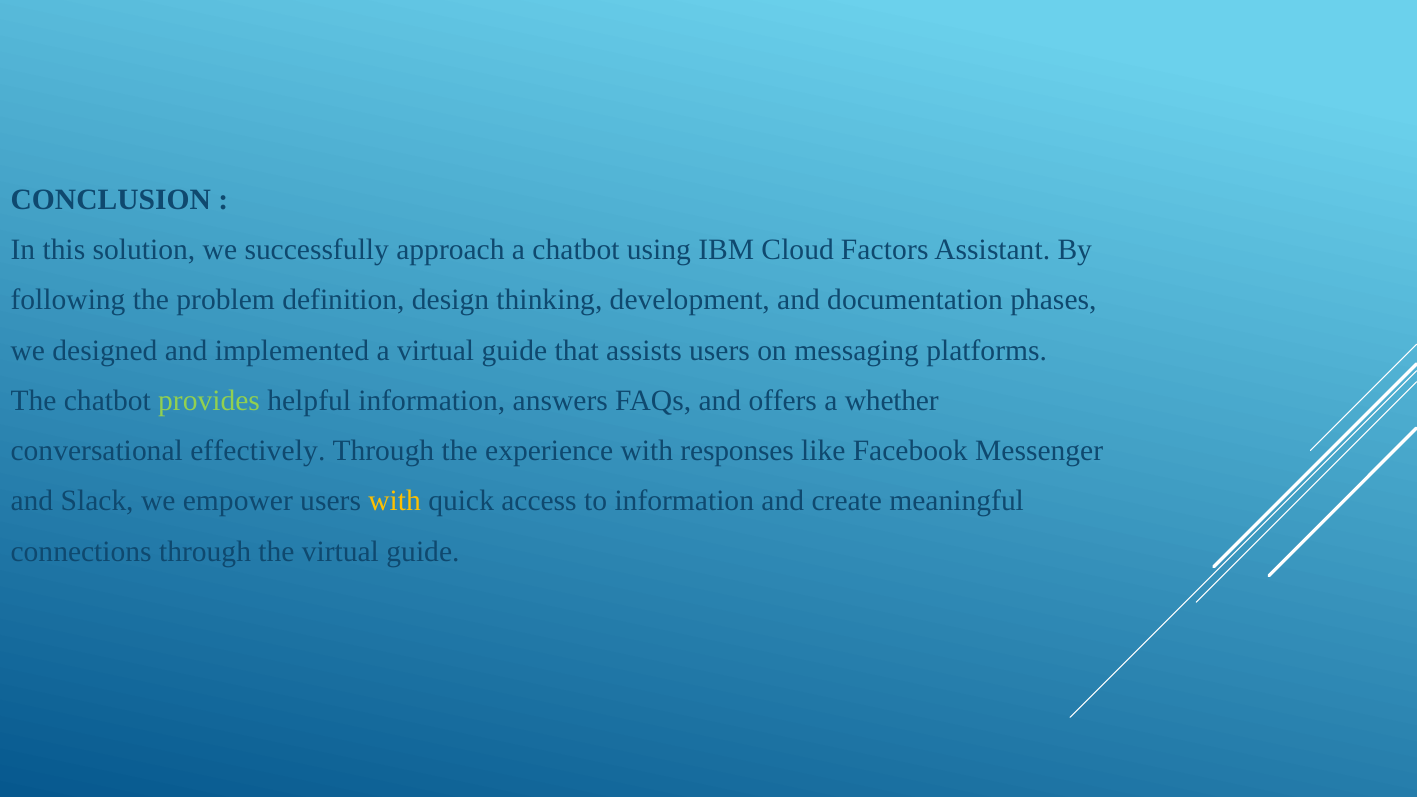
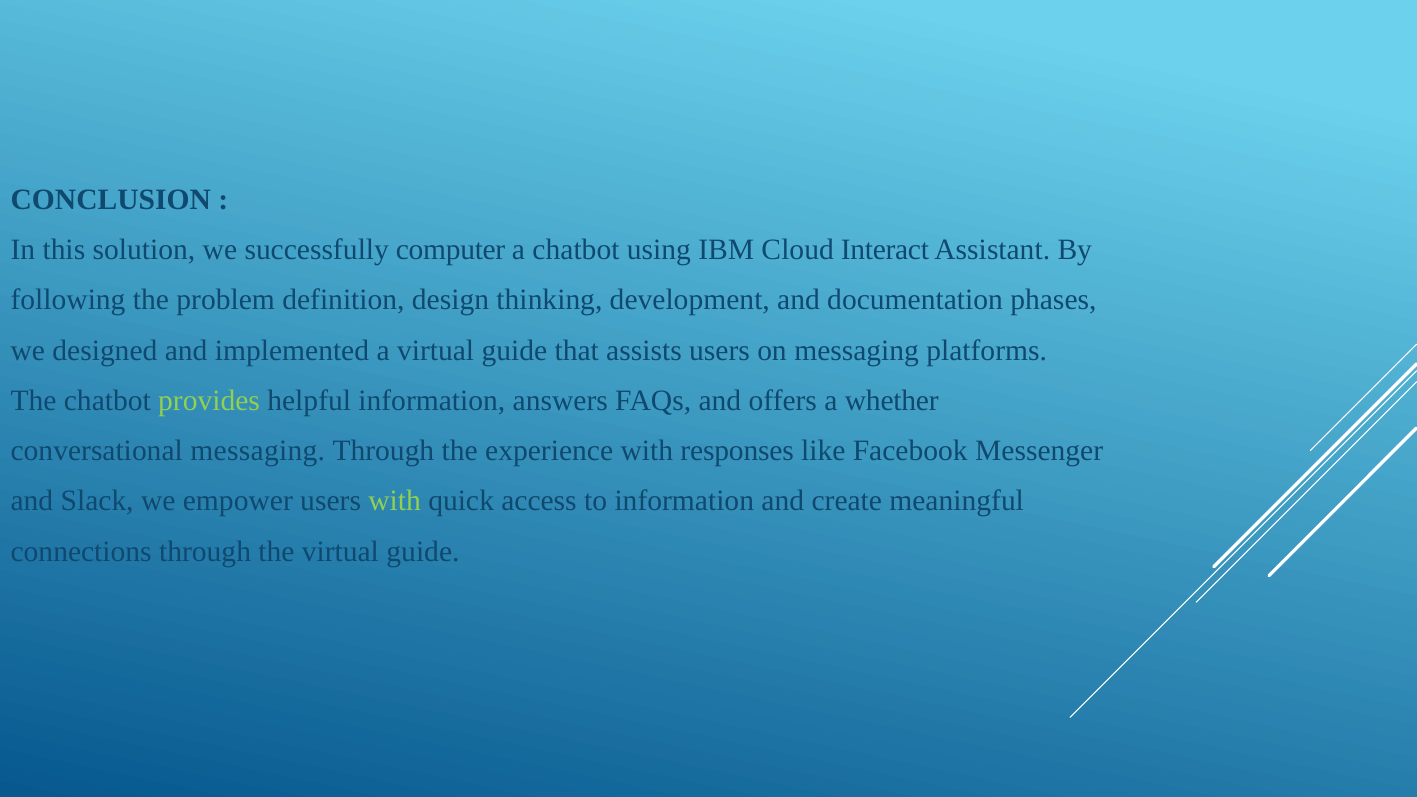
approach: approach -> computer (451, 250)
Factors: Factors -> Interact (885, 250)
conversational effectively: effectively -> messaging (258, 451)
with colour: yellow -> light green (395, 501)
